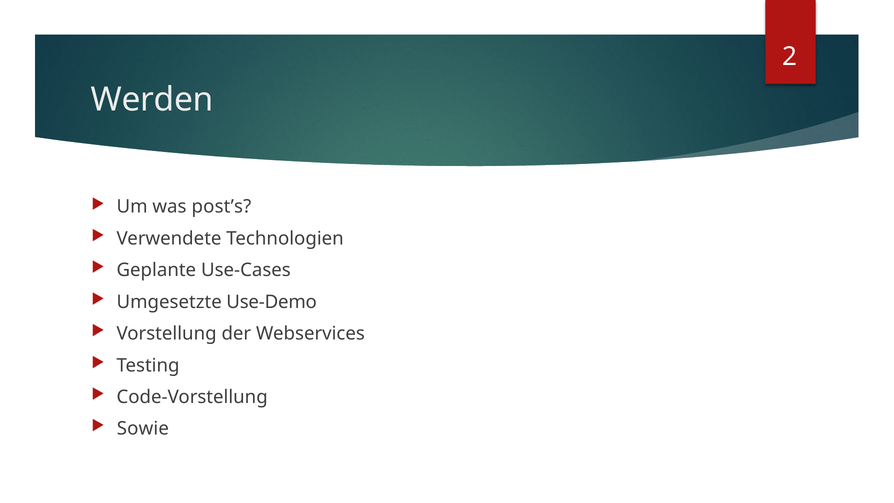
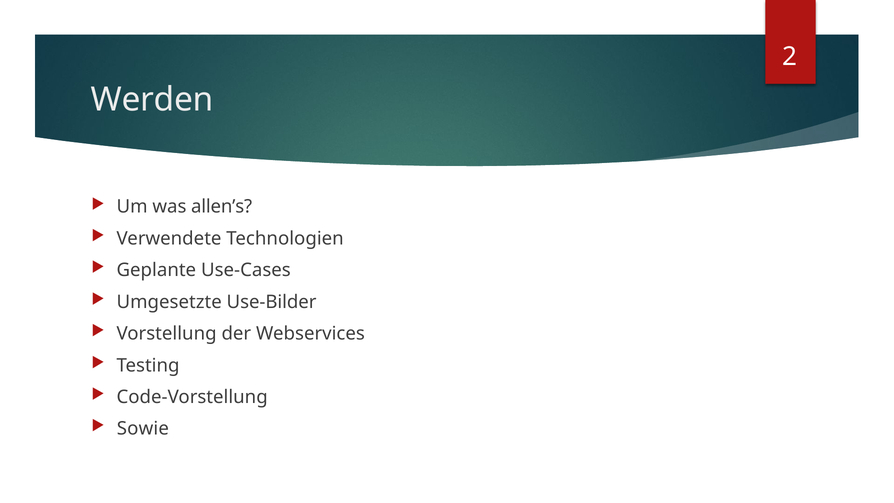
post’s: post’s -> allen’s (222, 207)
Use-Demo: Use-Demo -> Use-Bilder (272, 302)
